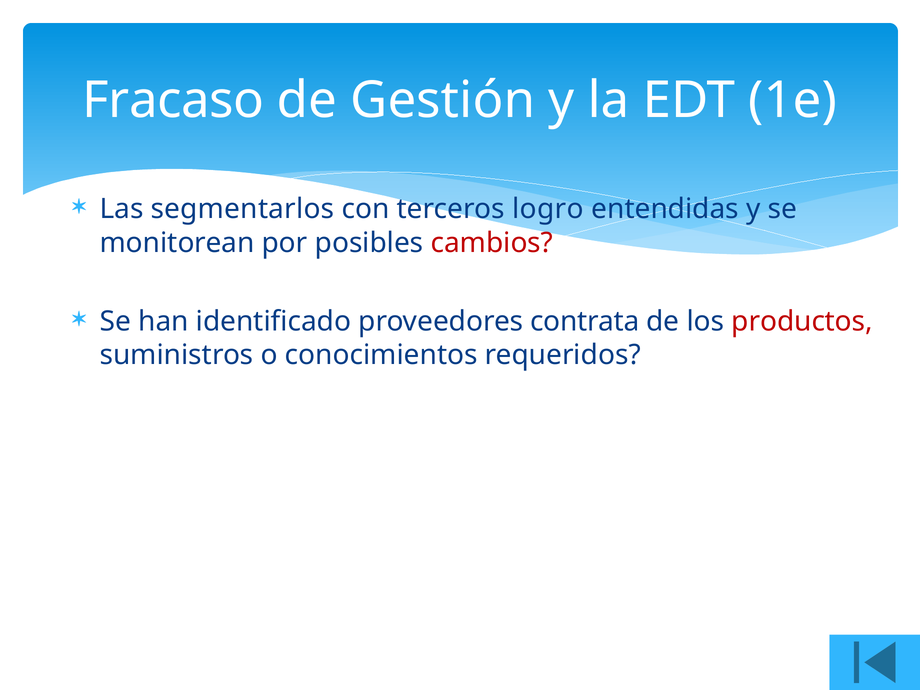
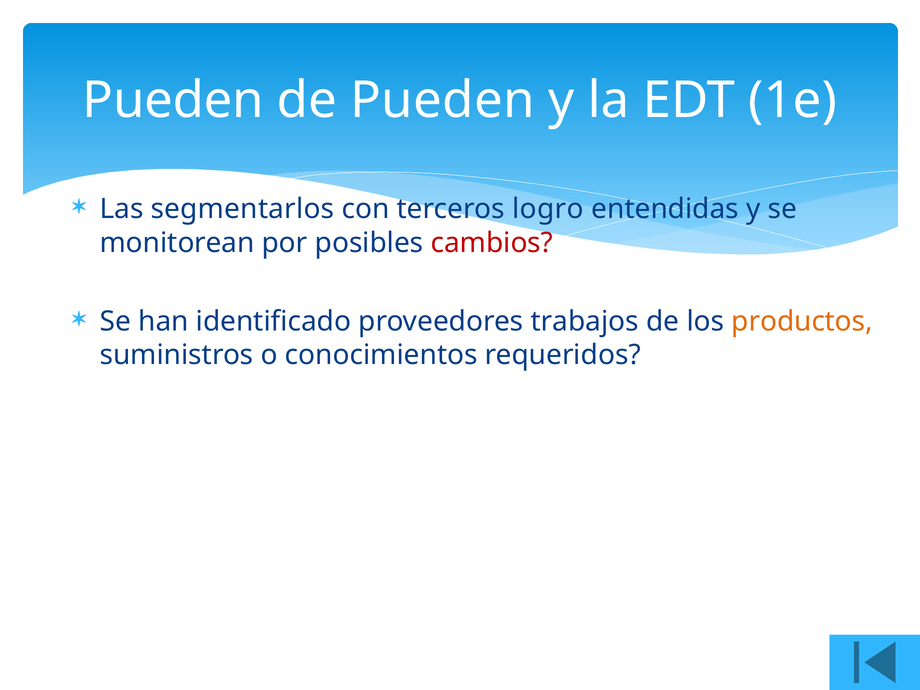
Fracaso: Fracaso -> Pueden (173, 101)
de Gestión: Gestión -> Pueden (443, 101)
contrata: contrata -> trabajos (585, 321)
productos colour: red -> orange (802, 321)
